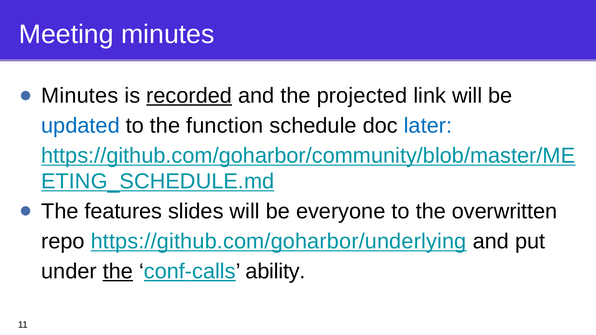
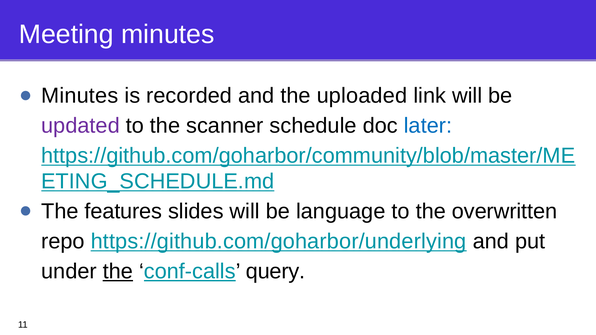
recorded underline: present -> none (189, 96)
projected: projected -> uploaded (362, 96)
updated colour: blue -> purple (80, 126)
function: function -> scanner (225, 126)
everyone: everyone -> language (341, 211)
ability: ability -> query (276, 271)
